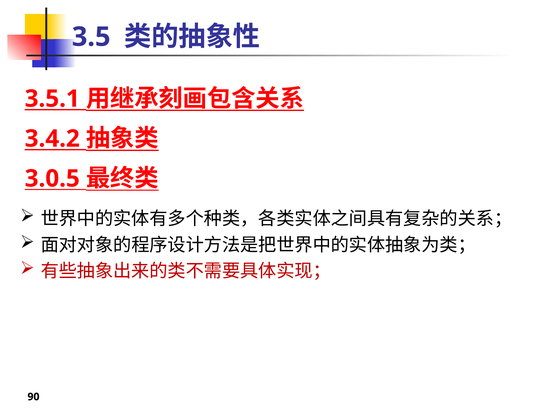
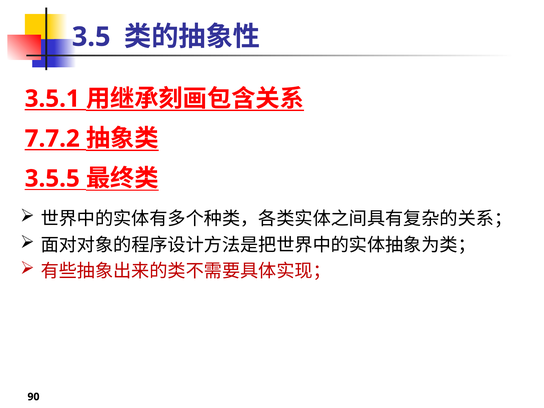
3.4.2: 3.4.2 -> 7.7.2 (52, 139)
3.0.5: 3.0.5 -> 3.5.5 (52, 179)
